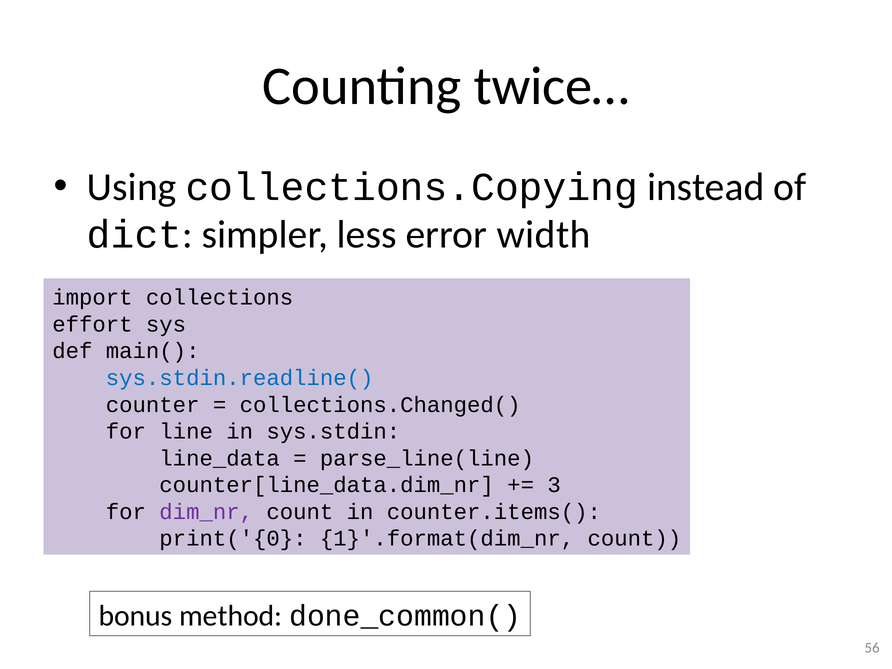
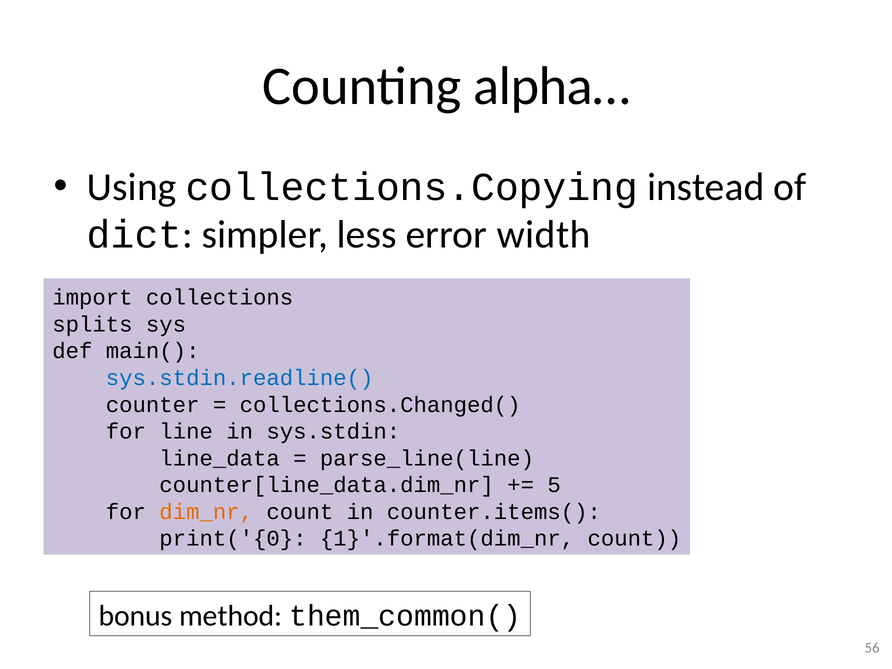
twice…: twice… -> alpha… (552, 86)
effort: effort -> splits (92, 324)
3: 3 -> 5 (554, 485)
dim_nr colour: purple -> orange (206, 512)
done_common(: done_common( -> them_common( (405, 616)
